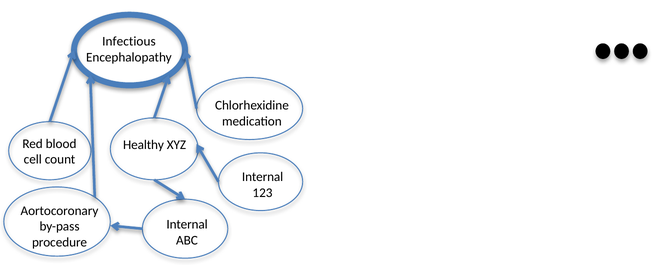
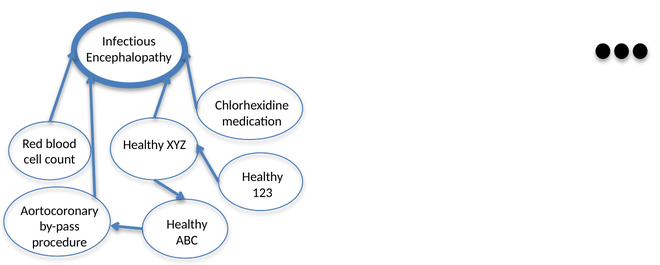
Internal: Internal -> Healthy (263, 176)
Internal: Internal -> Healthy (187, 224)
